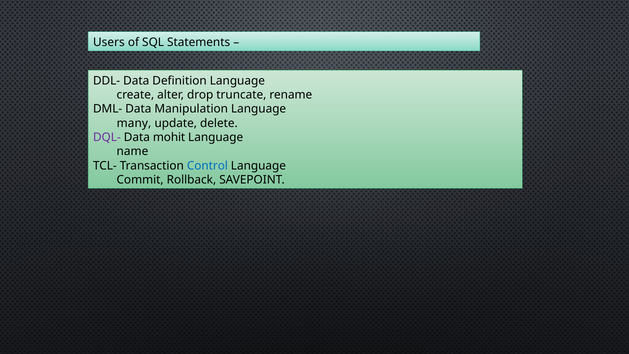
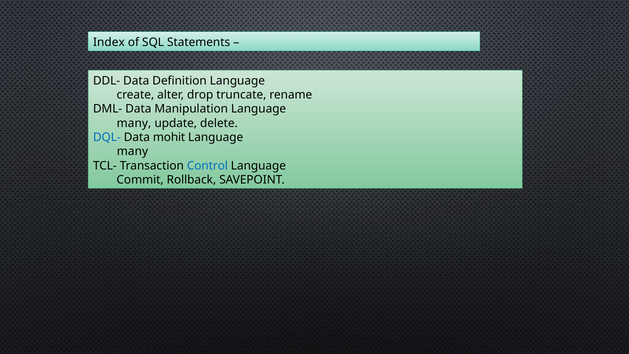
Users: Users -> Index (109, 42)
DQL- colour: purple -> blue (107, 137)
name: name -> many (132, 151)
